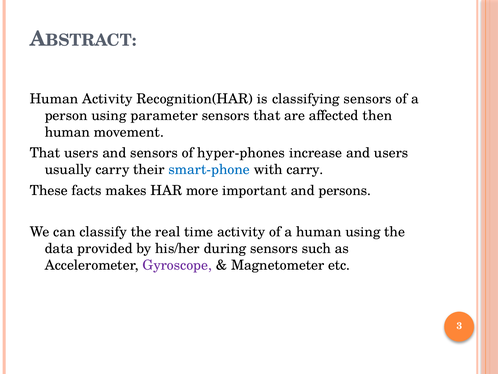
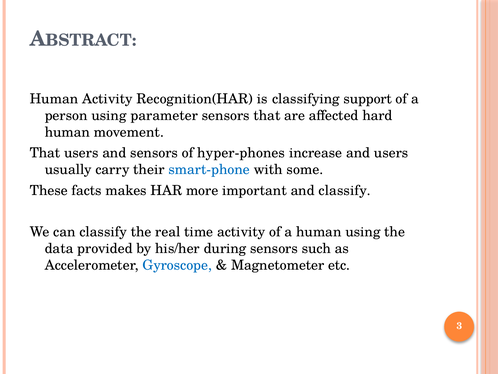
classifying sensors: sensors -> support (368, 99)
then: then -> hard (378, 115)
with carry: carry -> some (305, 169)
and persons: persons -> classify (345, 190)
Gyroscope colour: purple -> blue (177, 265)
